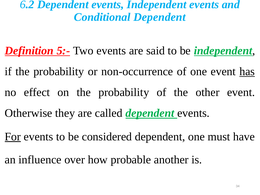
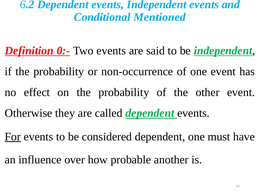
Conditional Dependent: Dependent -> Mentioned (160, 17)
5:-: 5:- -> 0:- (63, 51)
has underline: present -> none (247, 71)
